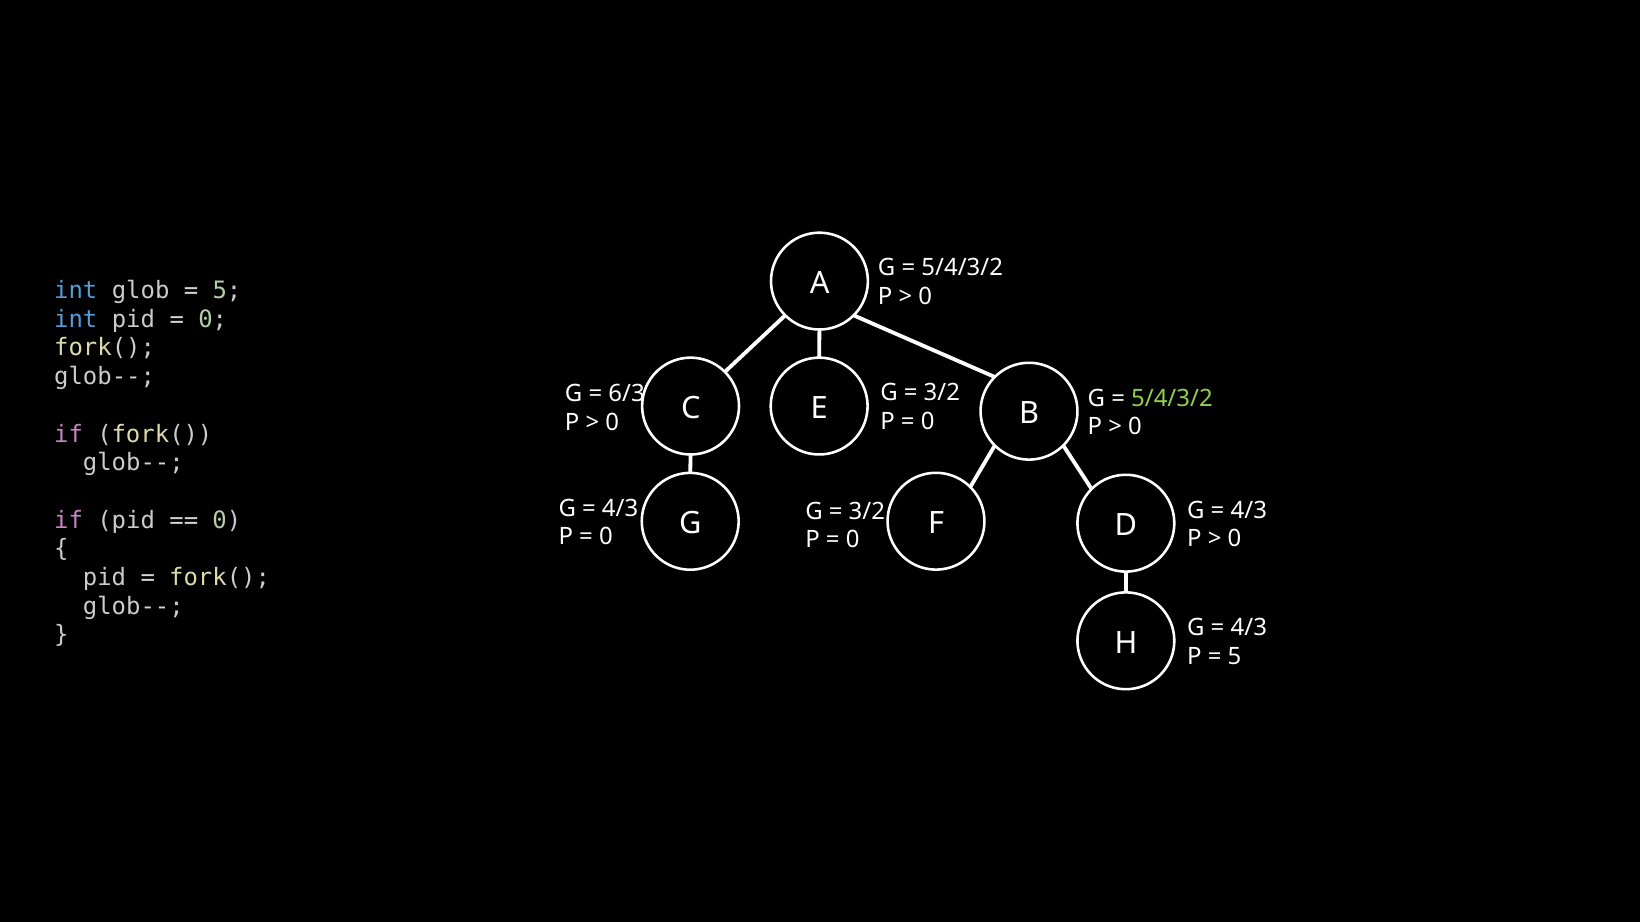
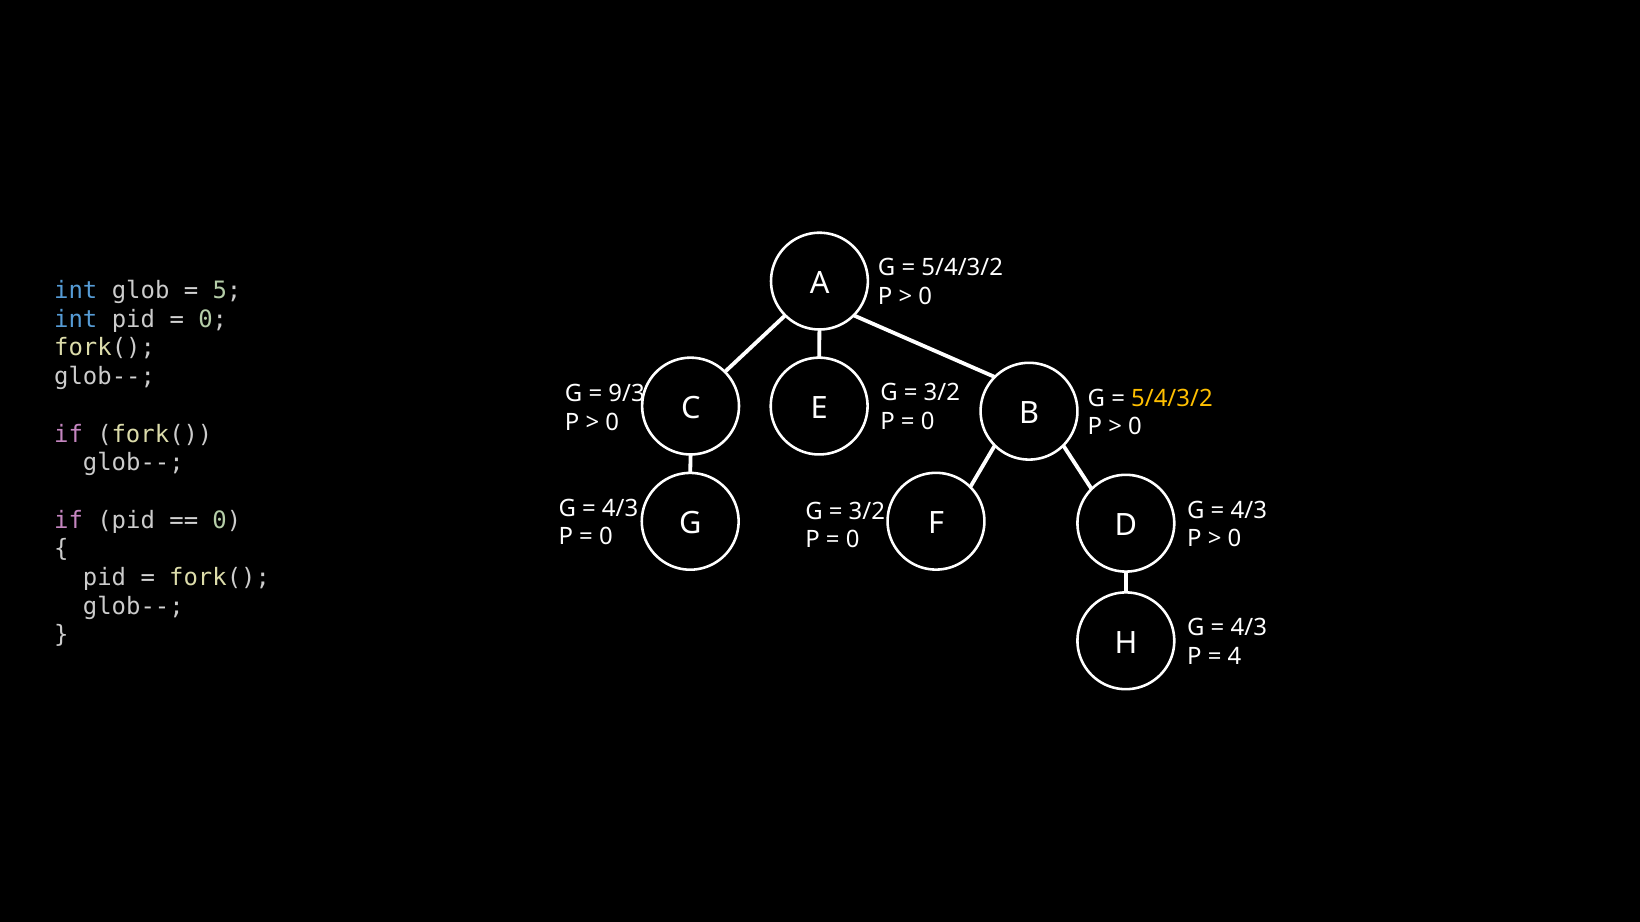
6/3: 6/3 -> 9/3 (627, 394)
5/4/3/2 colour: light green -> yellow (1172, 398)
5: 5 -> 4 (1235, 657)
